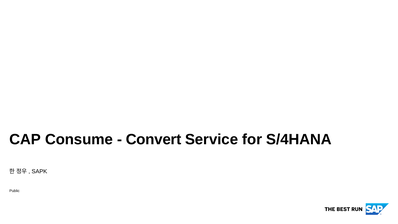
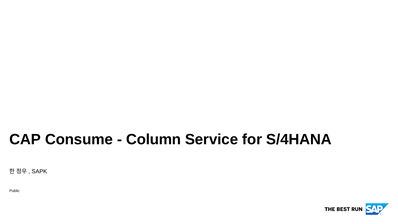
Convert: Convert -> Column (154, 139)
